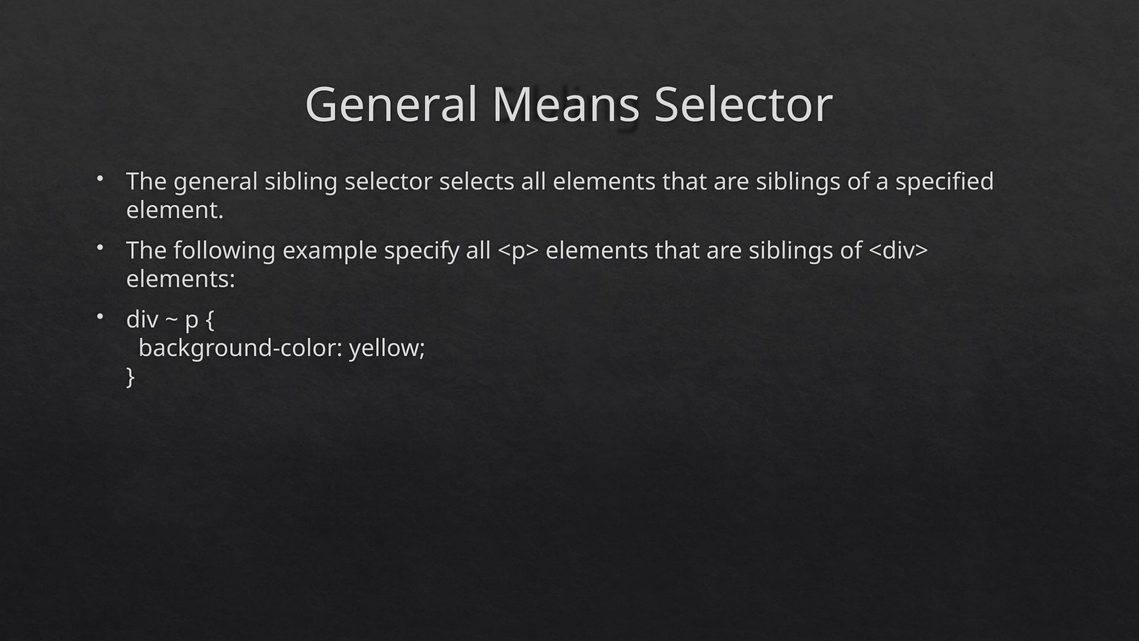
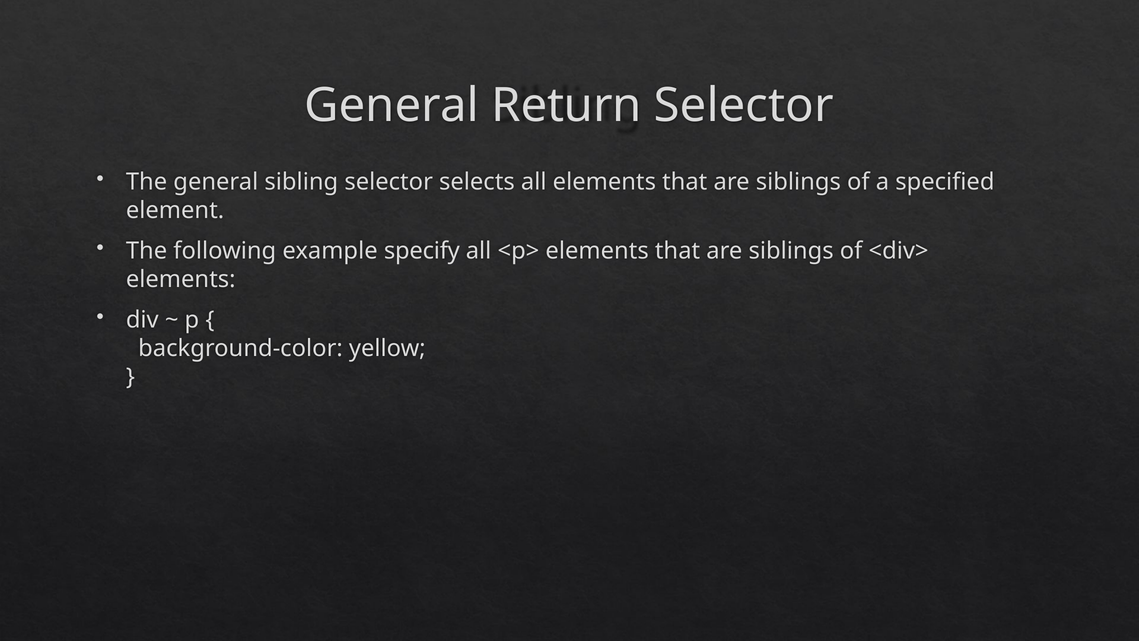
Means: Means -> Return (567, 106)
